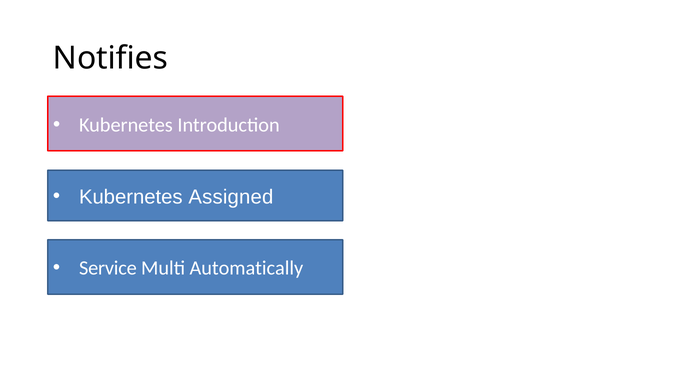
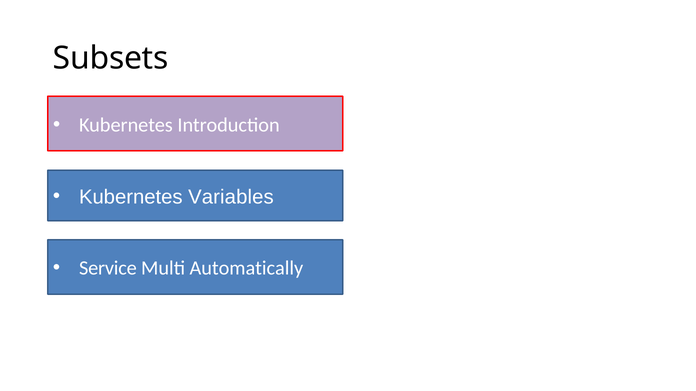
Notifies: Notifies -> Subsets (111, 58)
Assigned: Assigned -> Variables (231, 197)
